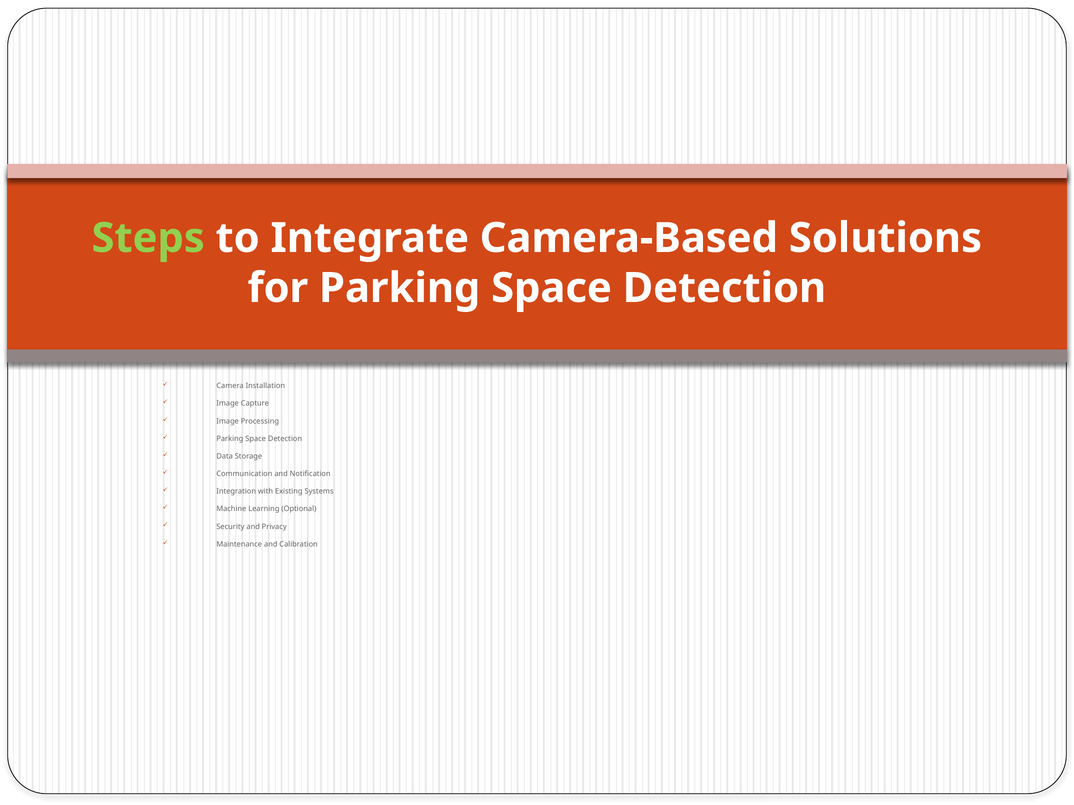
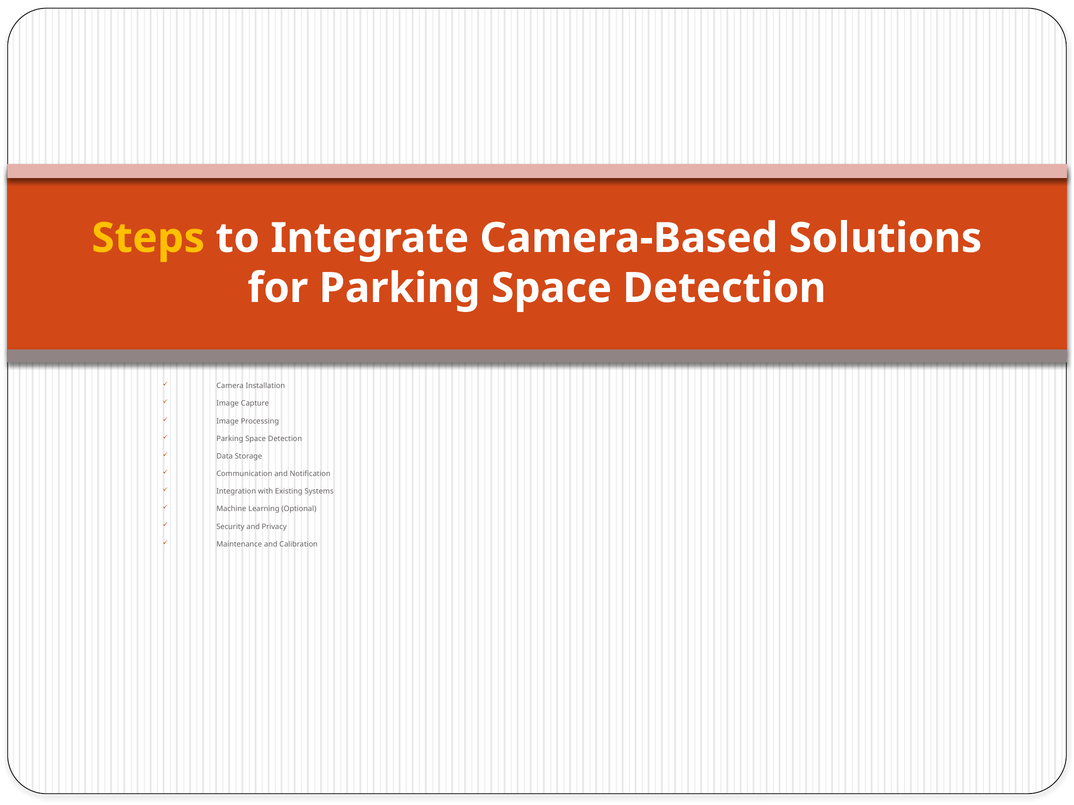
Steps colour: light green -> yellow (148, 238)
